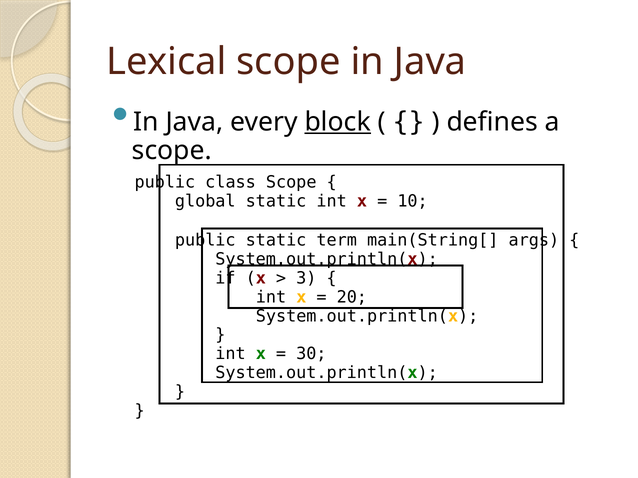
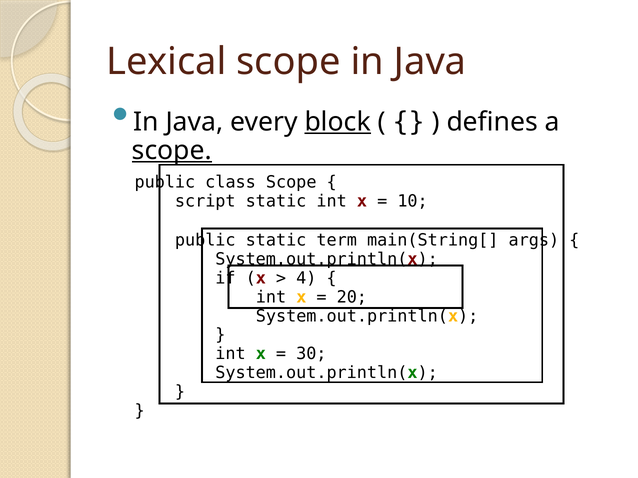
scope underline: none -> present (172, 151)
global: global -> script (205, 201)
3: 3 -> 4 (306, 279)
